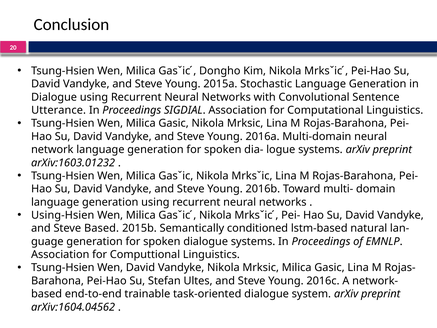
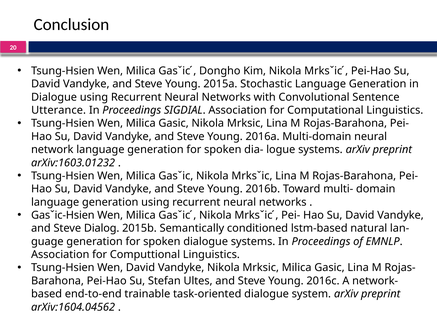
Using-Hsien: Using-Hsien -> Gasˇic-Hsien (63, 215)
Steve Based: Based -> Dialog (102, 228)
